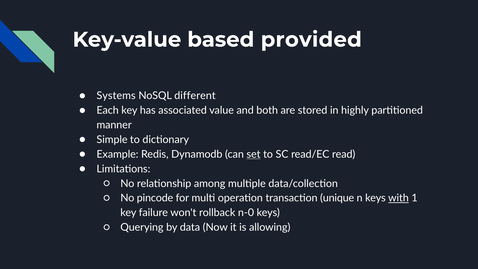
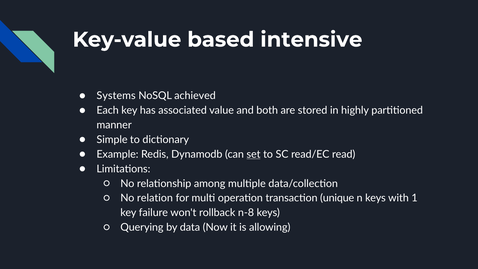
provided: provided -> intensive (311, 40)
different: different -> achieved (195, 96)
pincode: pincode -> relation (155, 198)
with underline: present -> none (398, 198)
n-0: n-0 -> n-8 (246, 213)
